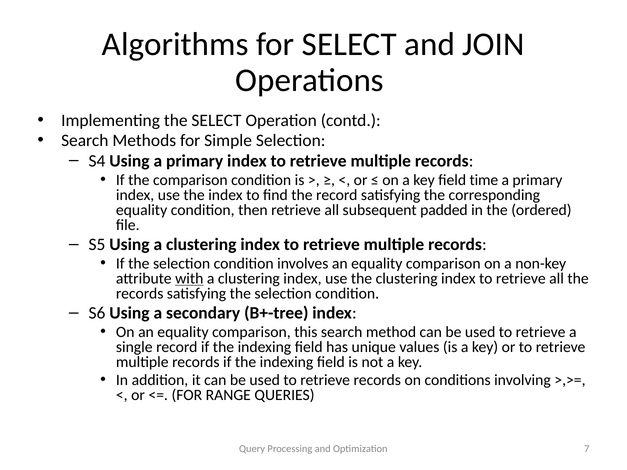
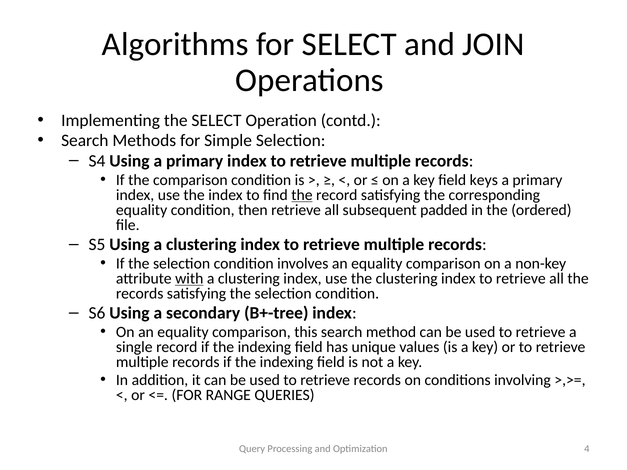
time: time -> keys (484, 180)
the underline: none -> present (302, 195)
7: 7 -> 4 (587, 449)
